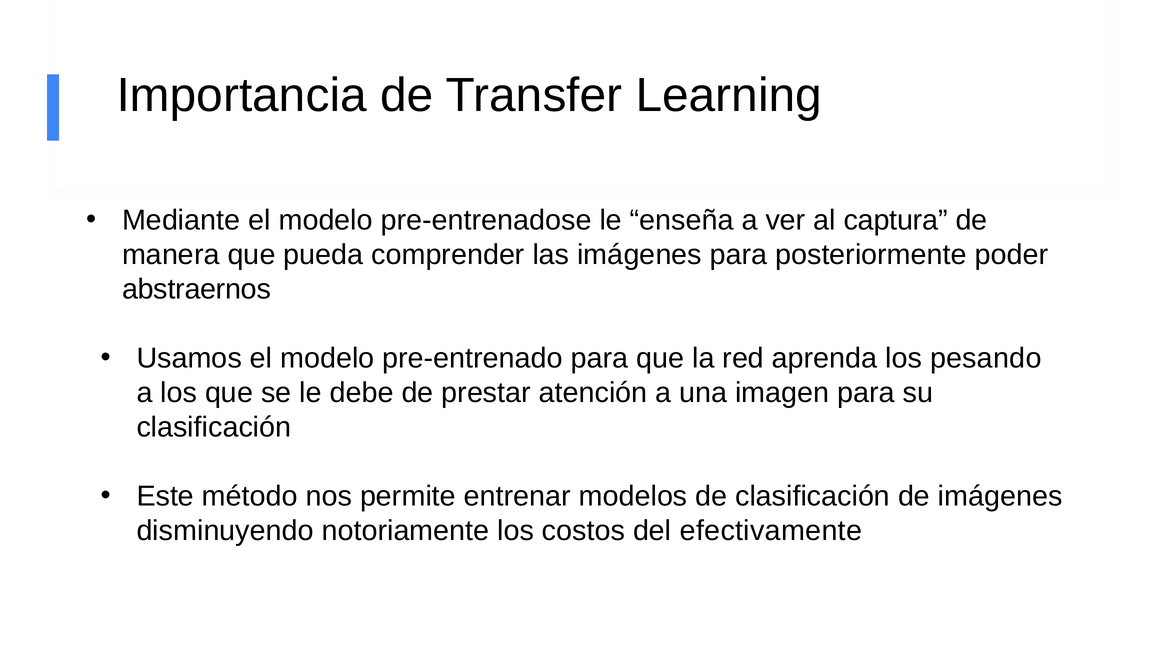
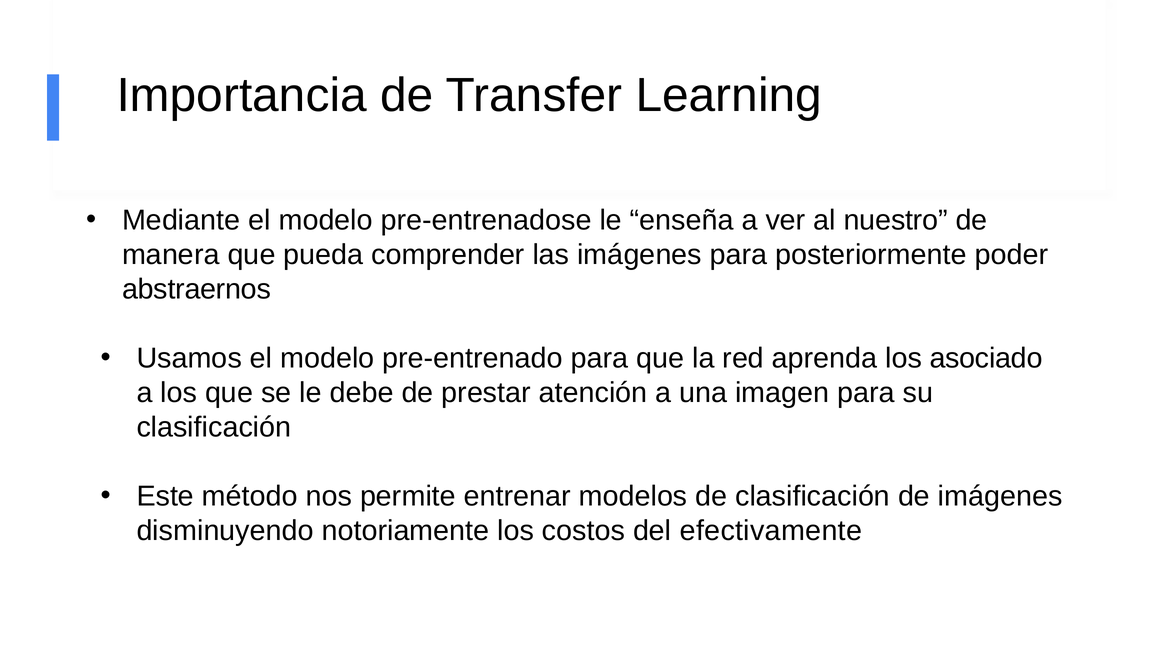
captura: captura -> nuestro (896, 220)
pesando: pesando -> asociado (986, 358)
